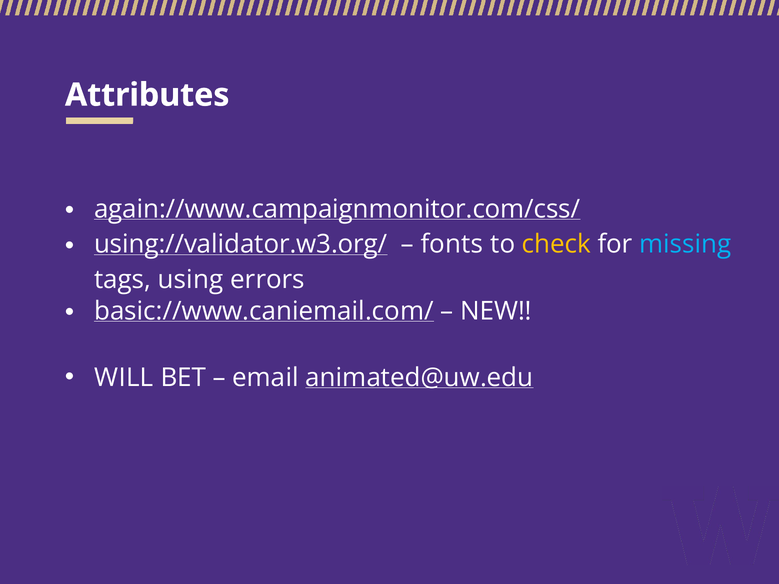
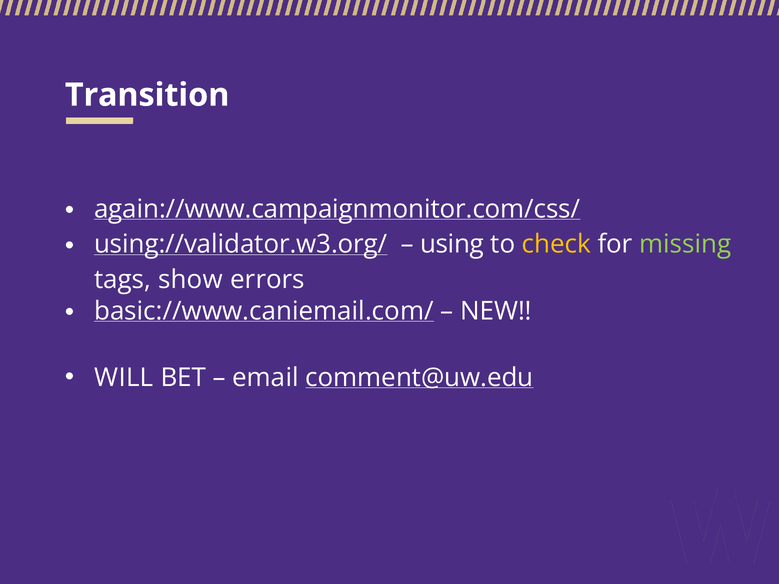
Attributes: Attributes -> Transition (147, 95)
fonts: fonts -> using (452, 245)
missing colour: light blue -> light green (685, 245)
using: using -> show (191, 280)
animated@uw.edu: animated@uw.edu -> comment@uw.edu (419, 378)
